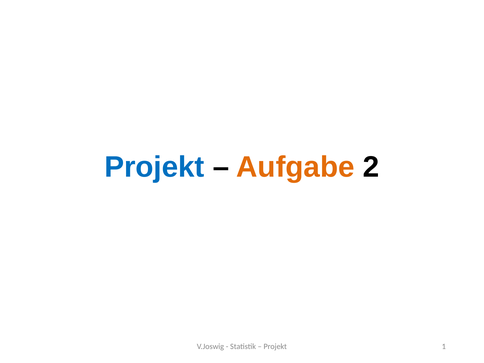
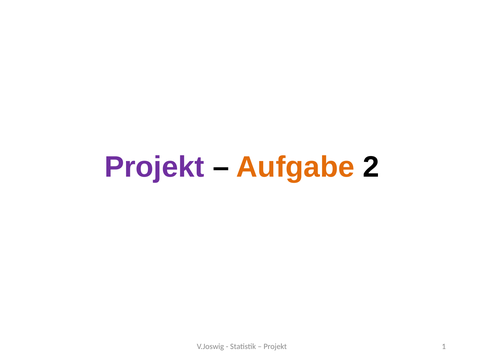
Projekt colour: blue -> purple (154, 167)
